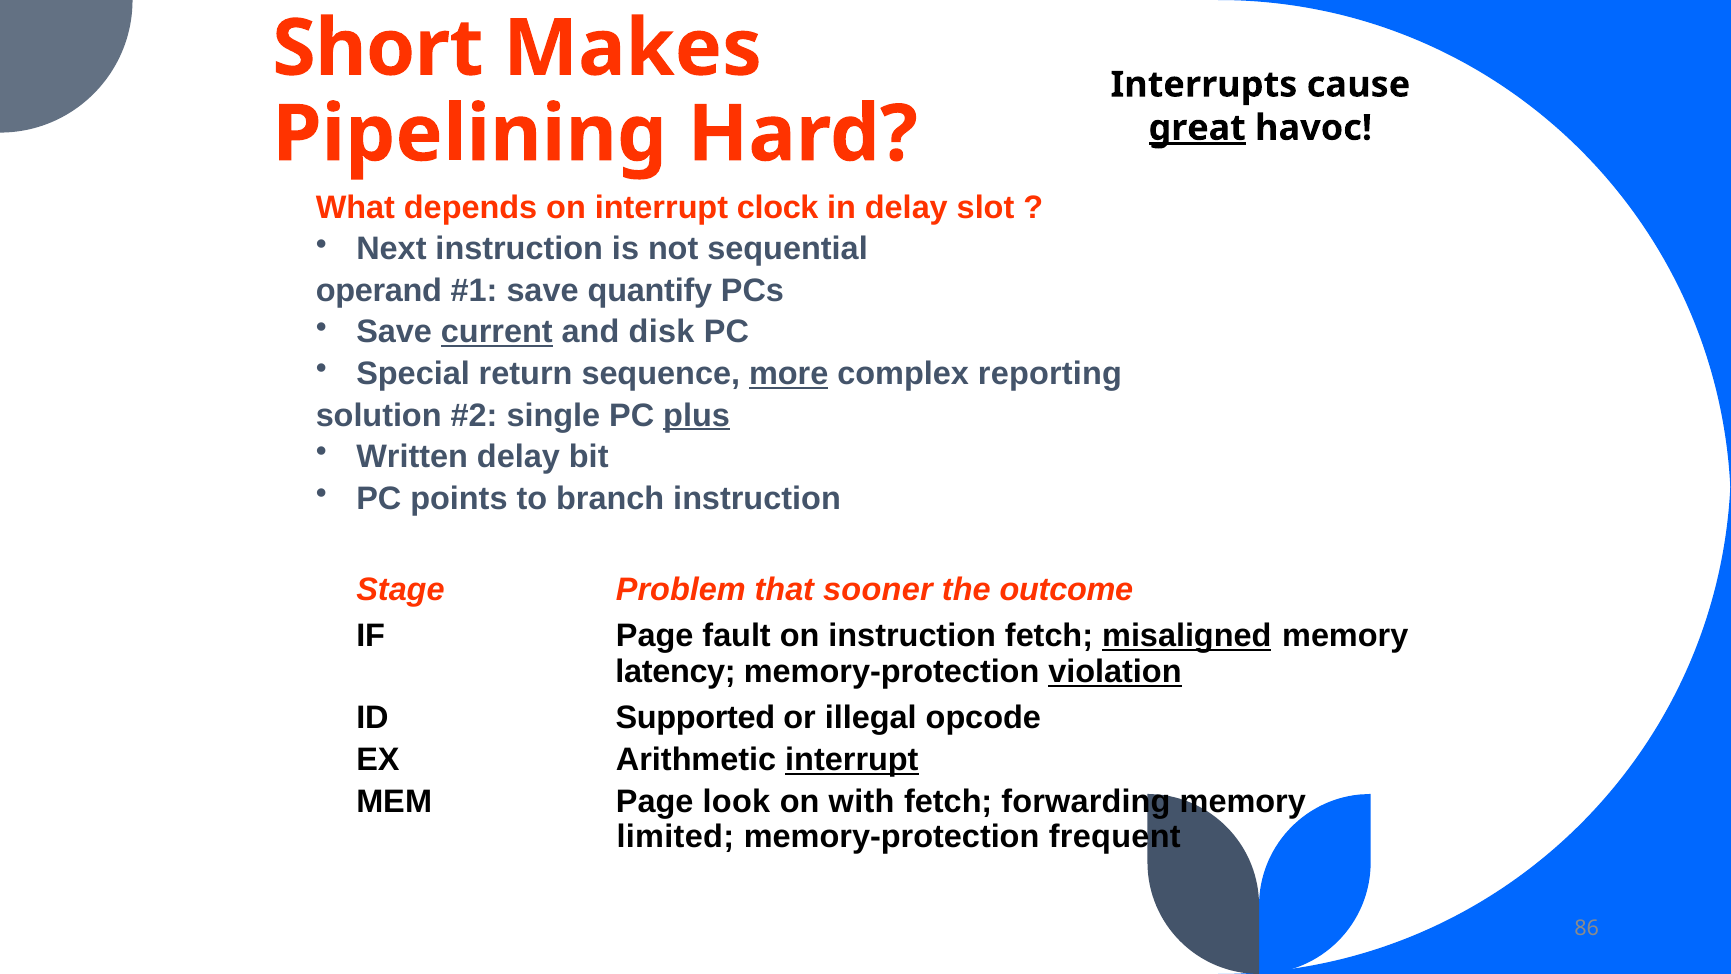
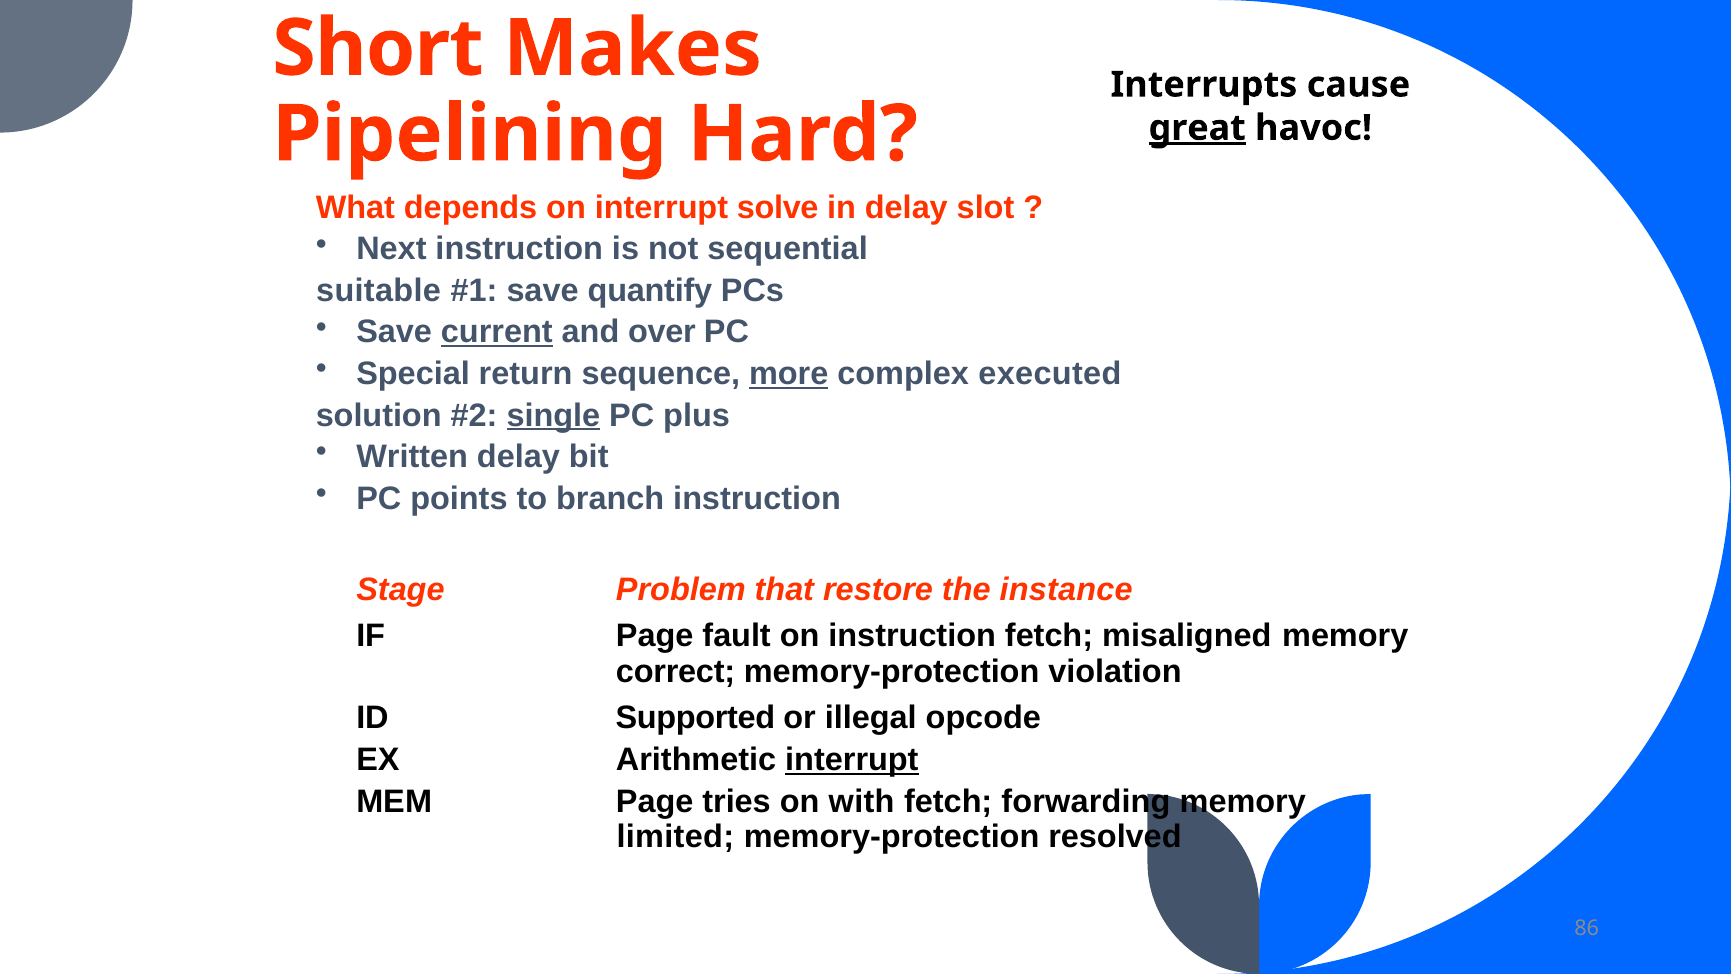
clock: clock -> solve (778, 207)
operand: operand -> suitable (379, 291)
disk: disk -> over (662, 332)
reporting: reporting -> executed (1050, 374)
single underline: none -> present (553, 415)
plus underline: present -> none (697, 415)
sooner: sooner -> restore (878, 590)
outcome: outcome -> instance (1066, 590)
misaligned underline: present -> none (1187, 636)
latency: latency -> correct (676, 672)
violation underline: present -> none (1115, 672)
look: look -> tries (737, 801)
frequent: frequent -> resolved (1115, 836)
